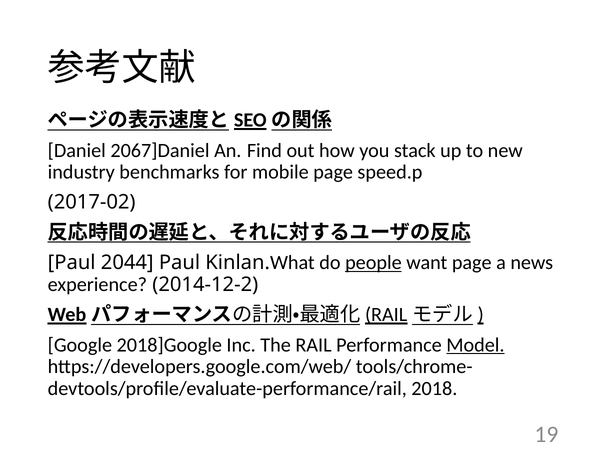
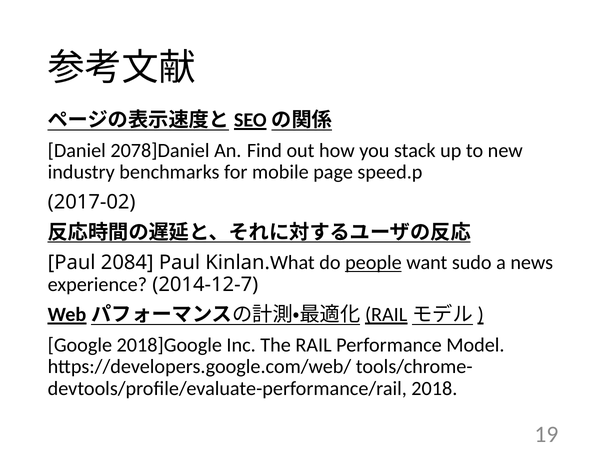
2067]Daniel: 2067]Daniel -> 2078]Daniel (160, 151)
2044: 2044 -> 2084 (127, 263)
want page: page -> sudo (472, 263)
2014-12-2: 2014-12-2 -> 2014-12-7 (205, 285)
Model underline: present -> none (475, 345)
